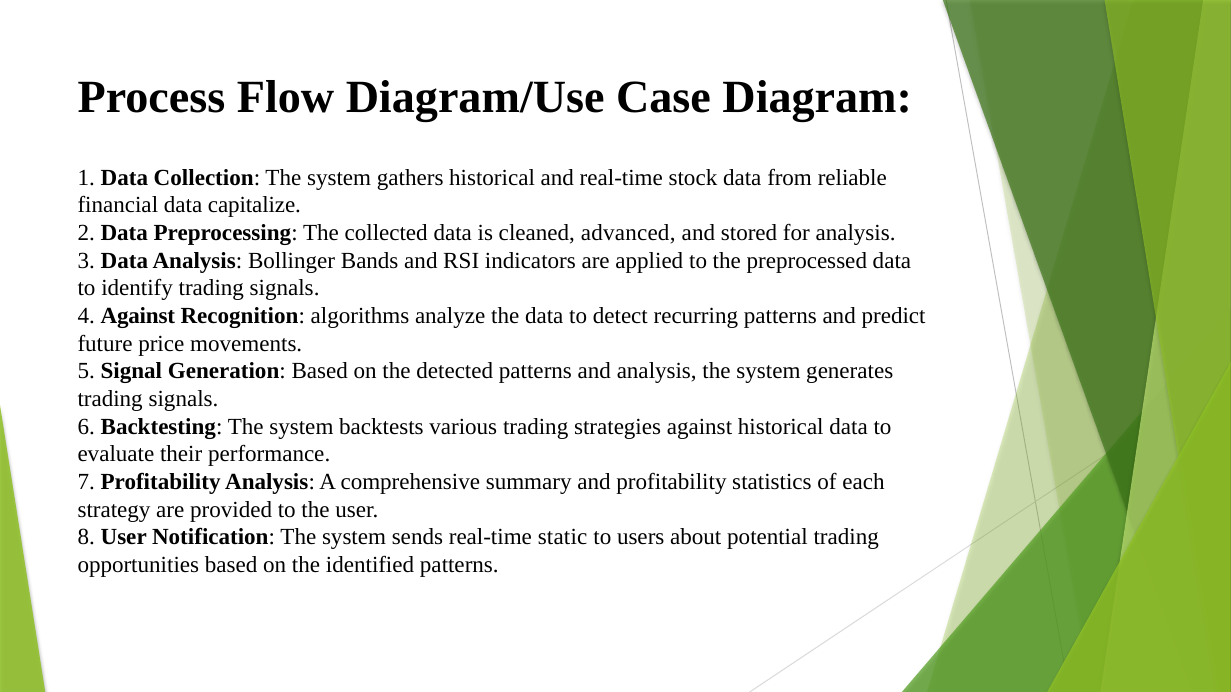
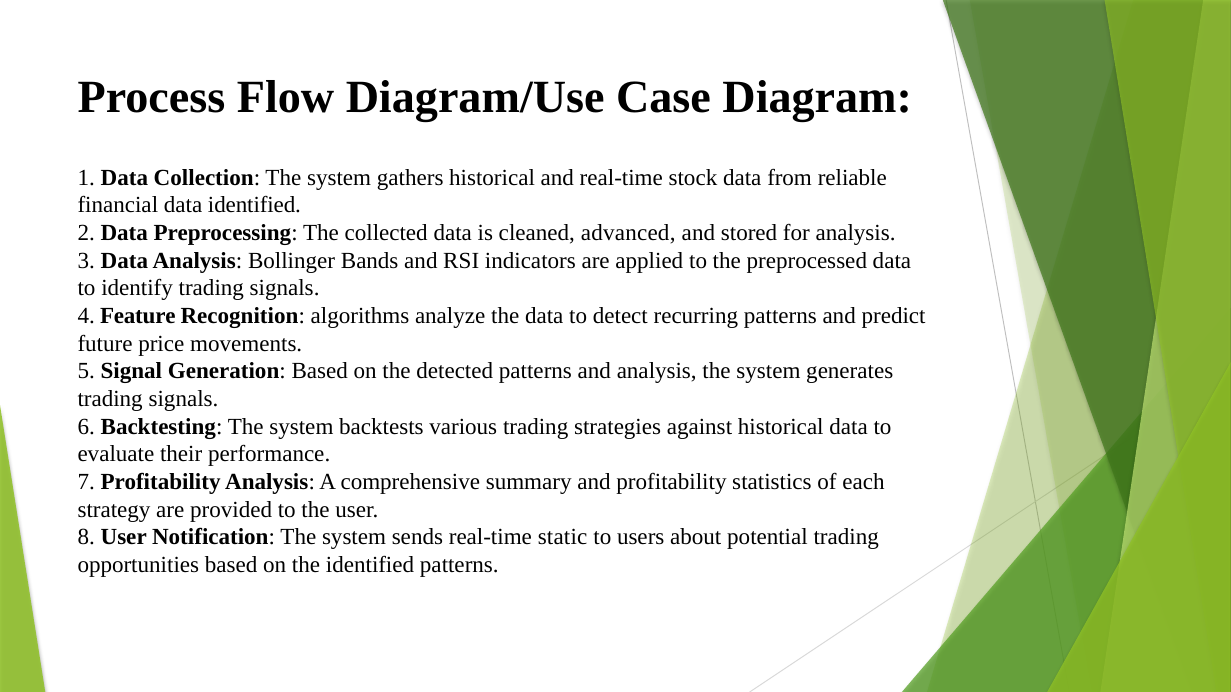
data capitalize: capitalize -> identified (254, 205)
4 Against: Against -> Feature (138, 316)
